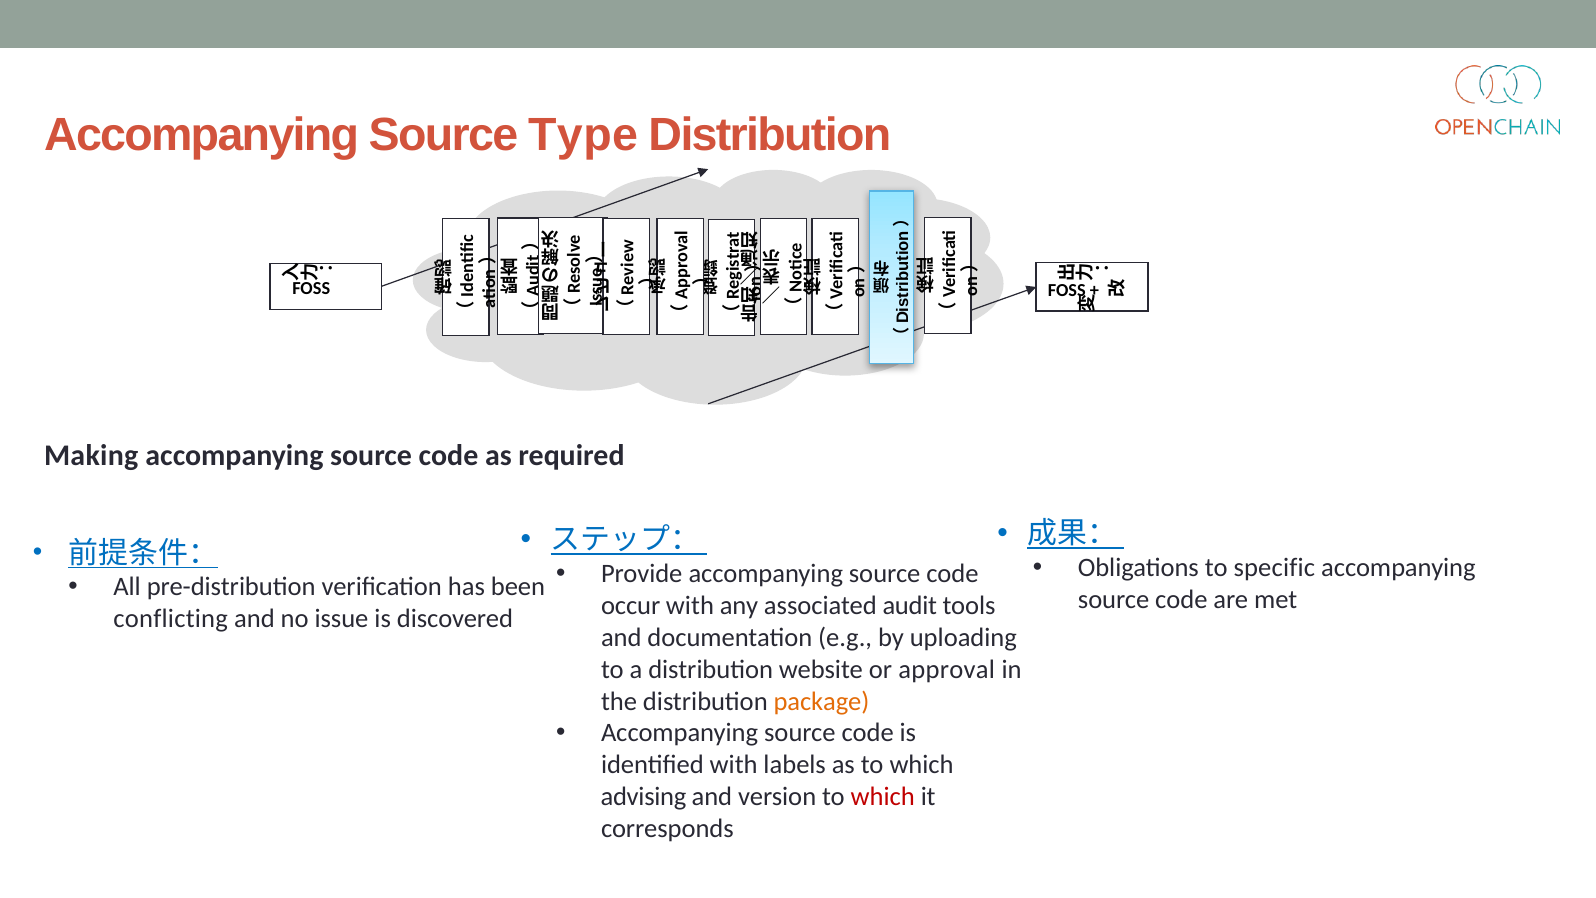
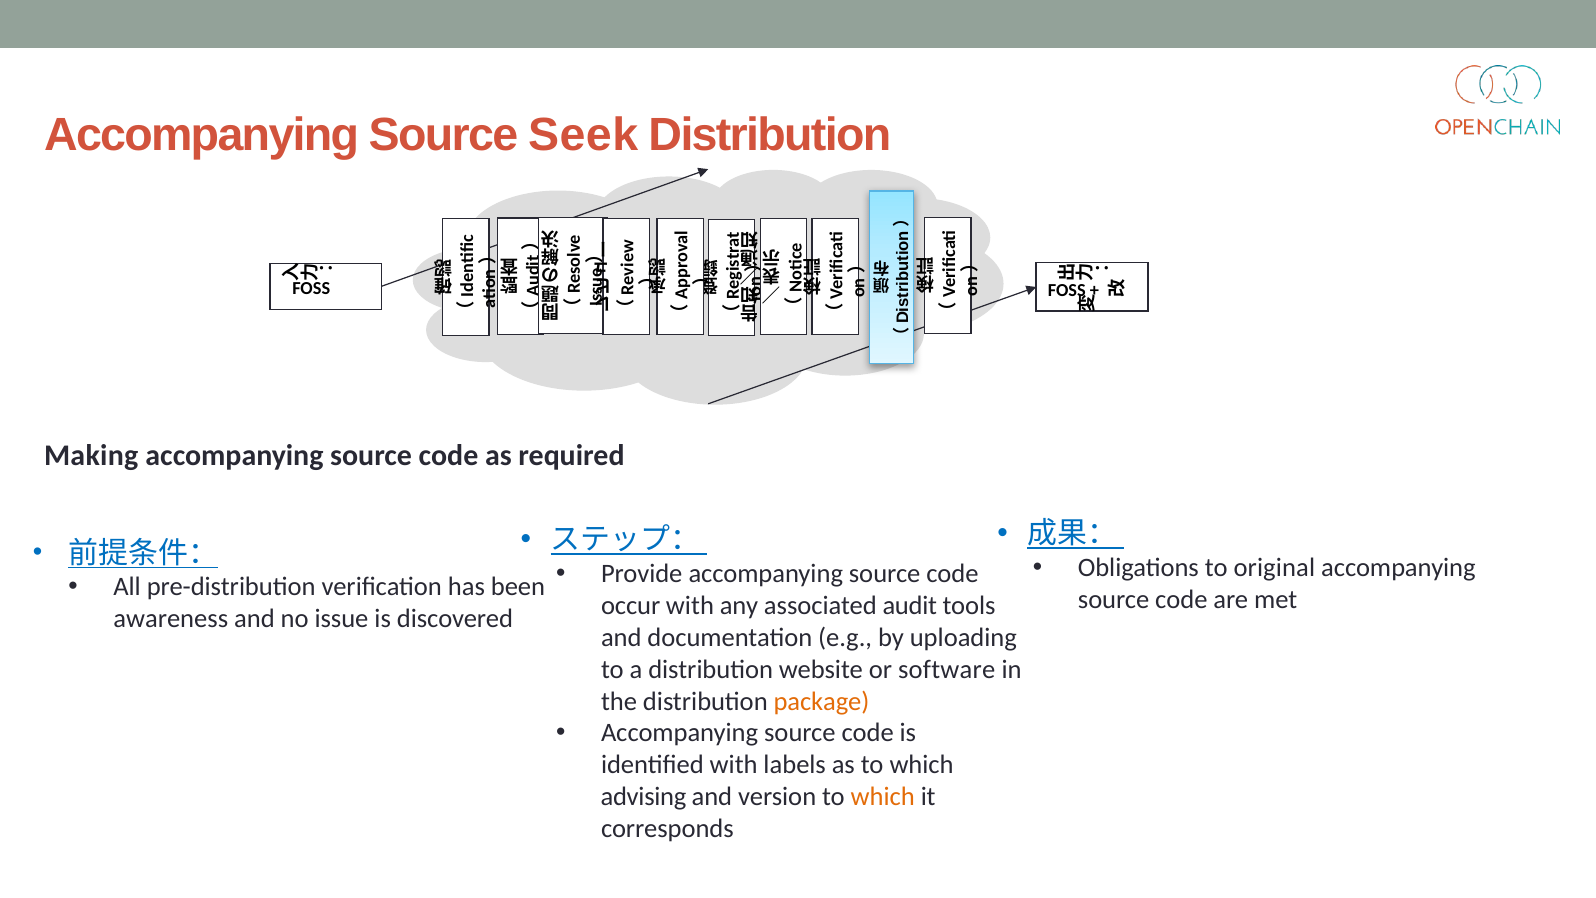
Type: Type -> Seek (583, 135)
specific: specific -> original (1274, 568)
conflicting: conflicting -> awareness (171, 619)
approval: approval -> software (947, 669)
which colour: red -> orange (883, 797)
